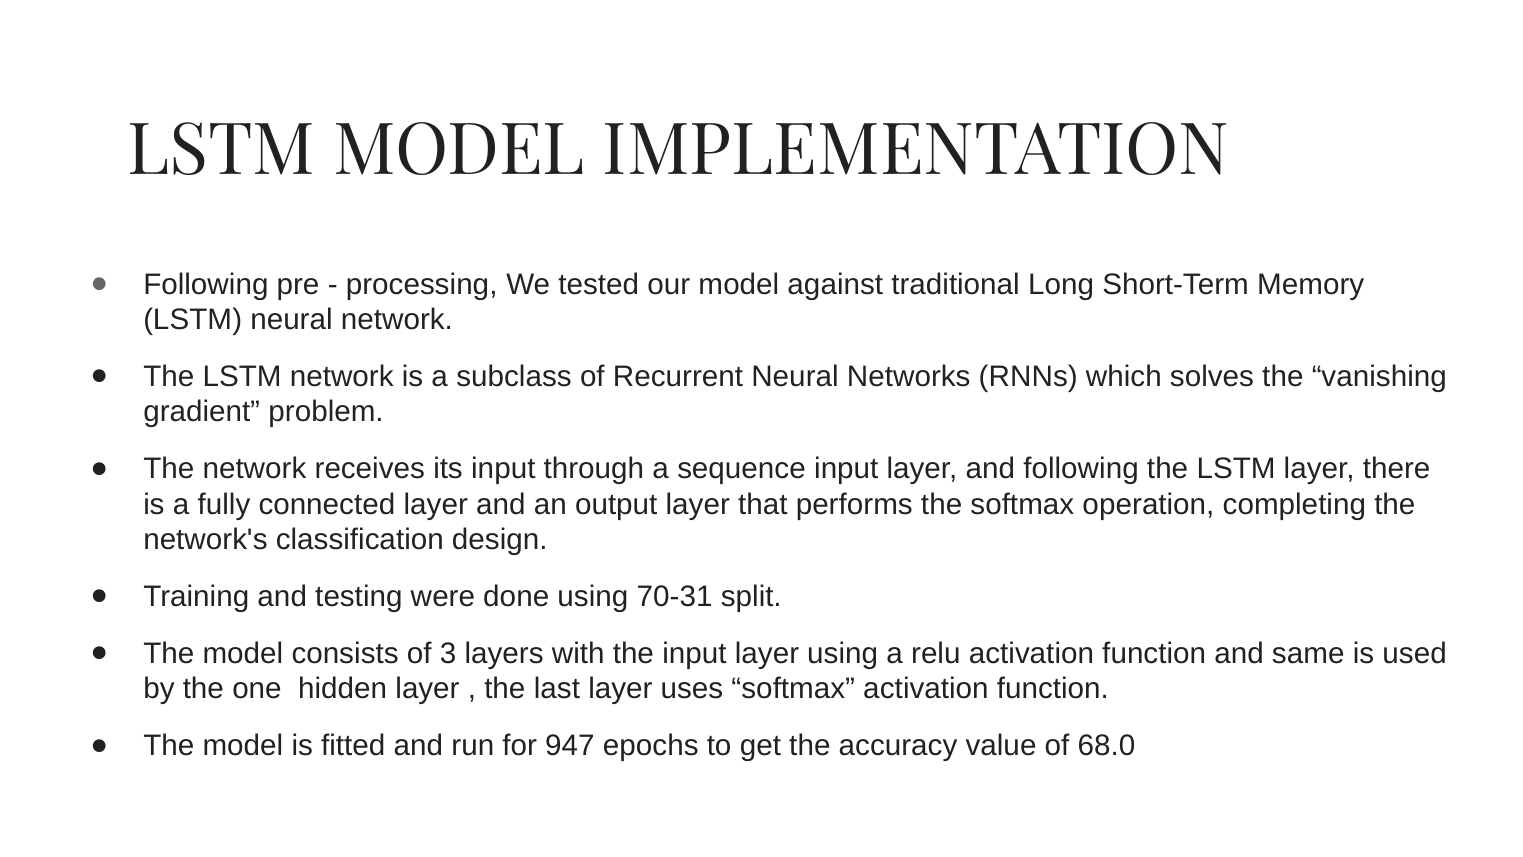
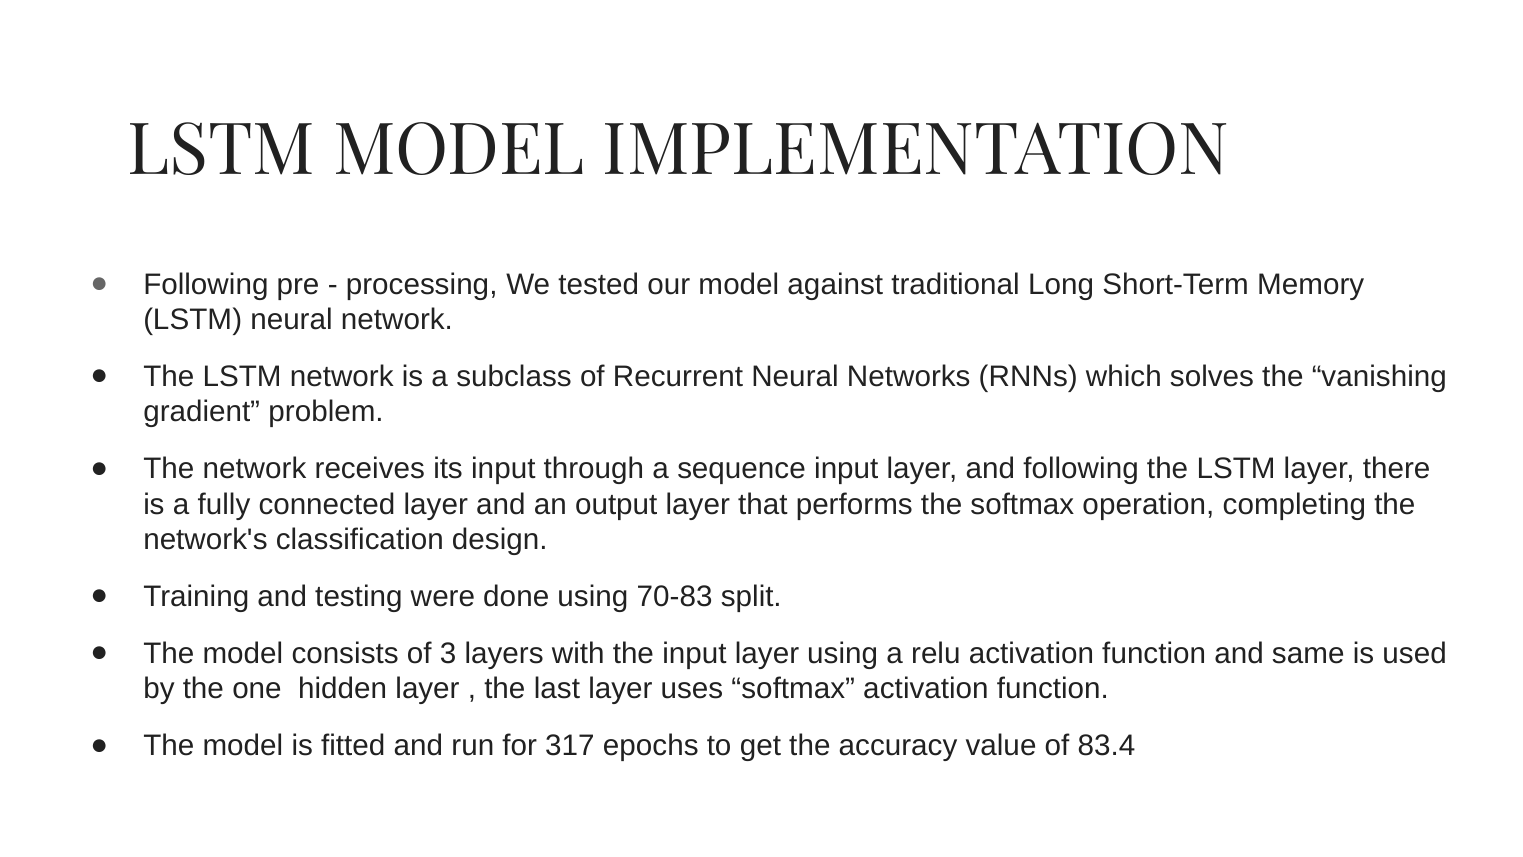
70-31: 70-31 -> 70-83 (675, 597)
947: 947 -> 317 (570, 746)
68.0: 68.0 -> 83.4 (1106, 746)
